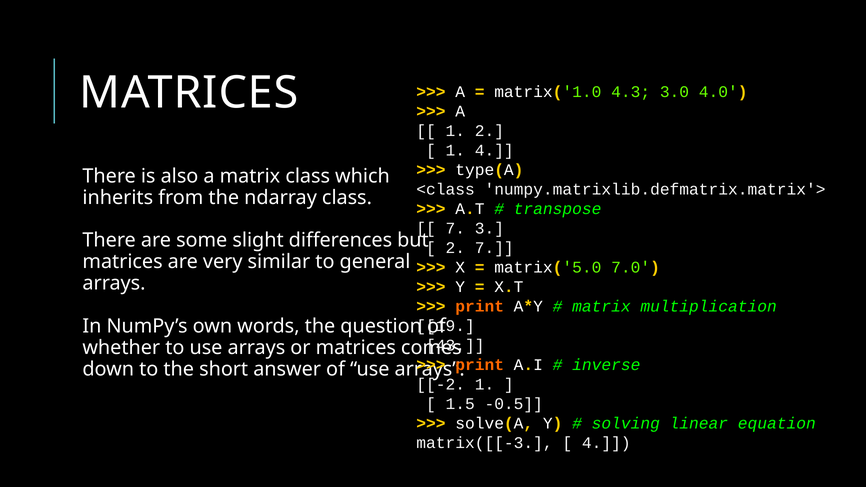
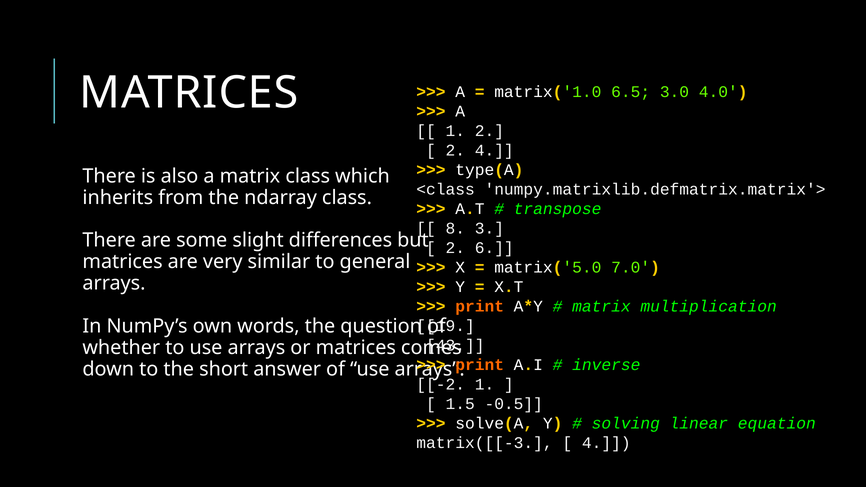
4.3: 4.3 -> 6.5 (631, 92)
1: 1 -> 2 (455, 151)
7: 7 -> 8 (455, 228)
2 7: 7 -> 6 (494, 248)
